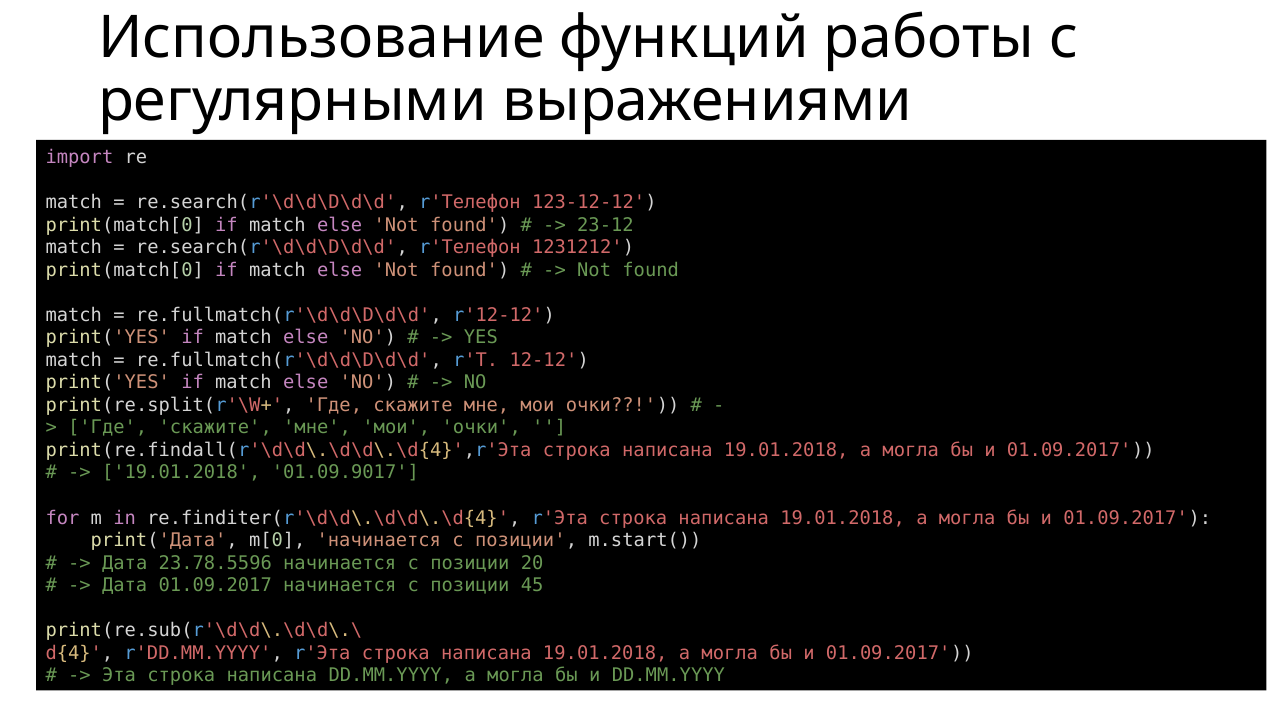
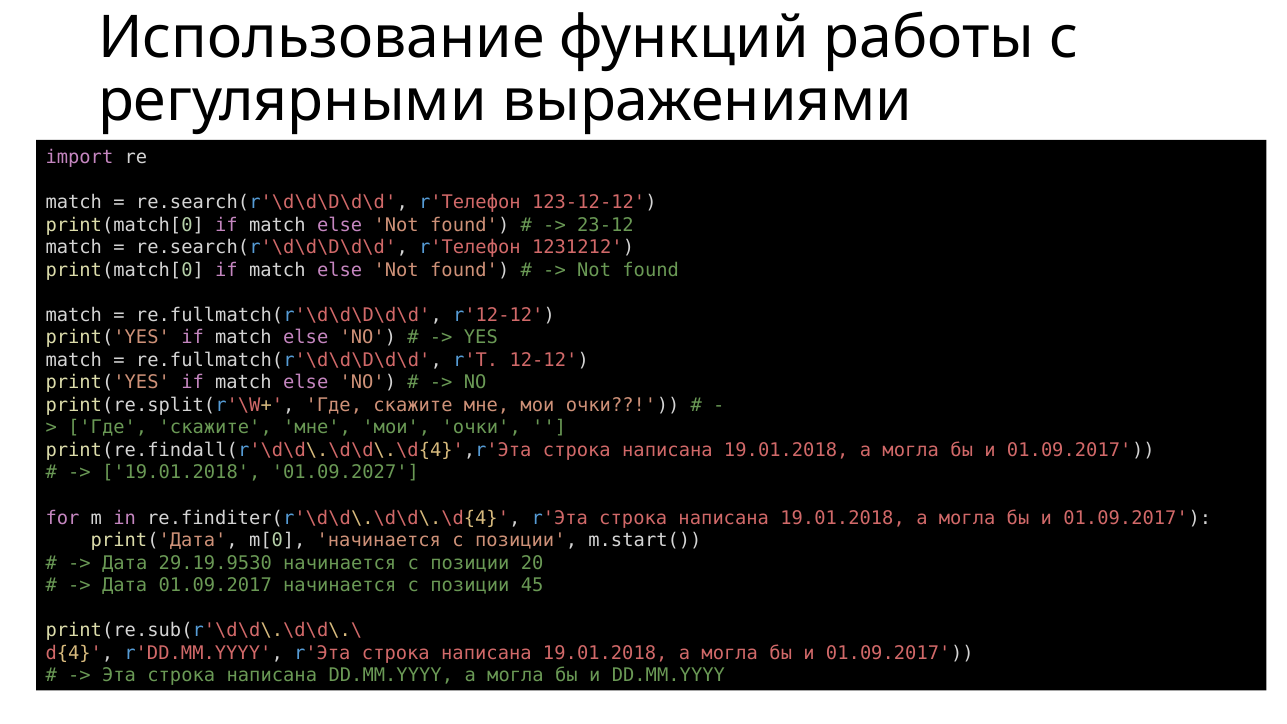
01.09.9017: 01.09.9017 -> 01.09.2027 (345, 473)
23.78.5596: 23.78.5596 -> 29.19.9530 (215, 563)
